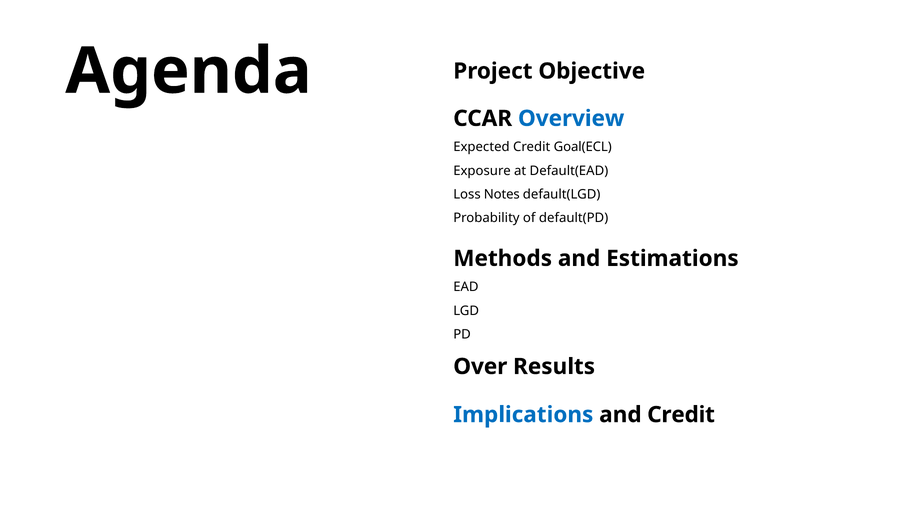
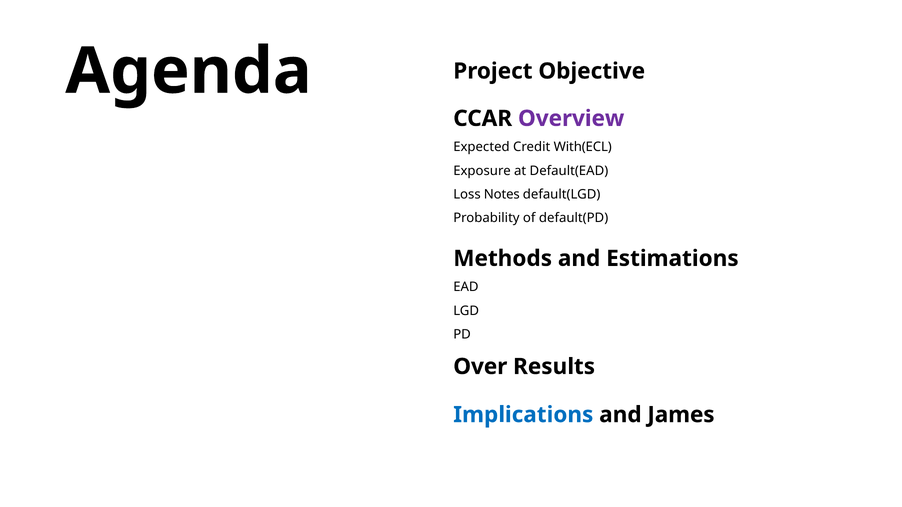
Overview colour: blue -> purple (571, 119)
Goal(ECL: Goal(ECL -> With(ECL (583, 147)
and Credit: Credit -> James (681, 415)
